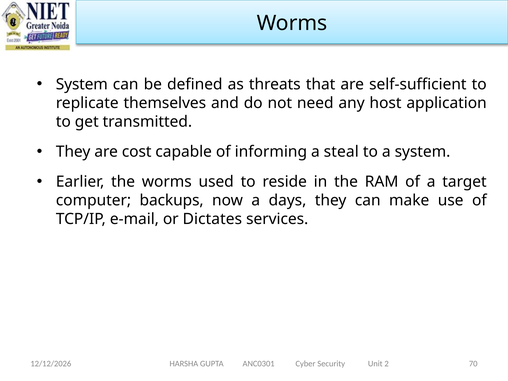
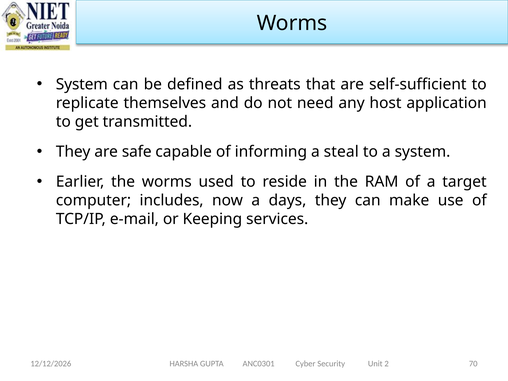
cost: cost -> safe (137, 152)
backups: backups -> includes (172, 200)
Dictates: Dictates -> Keeping (212, 219)
